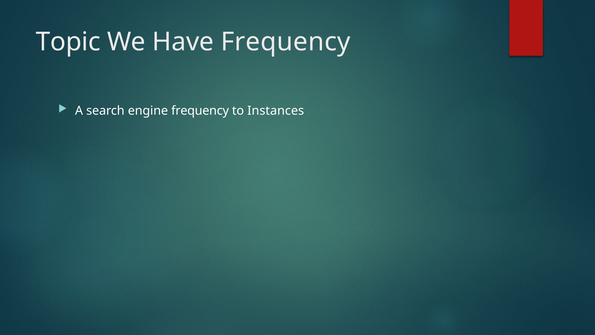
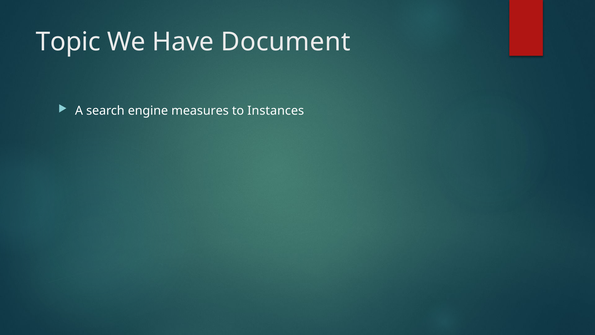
Have Frequency: Frequency -> Document (286, 42)
engine frequency: frequency -> measures (200, 111)
